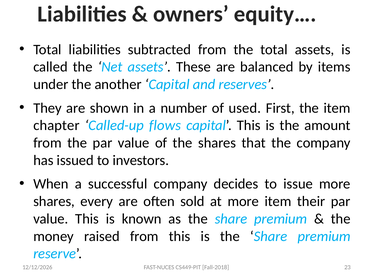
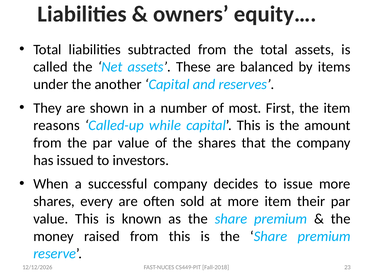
used: used -> most (245, 108)
chapter: chapter -> reasons (56, 125)
flows: flows -> while (165, 125)
